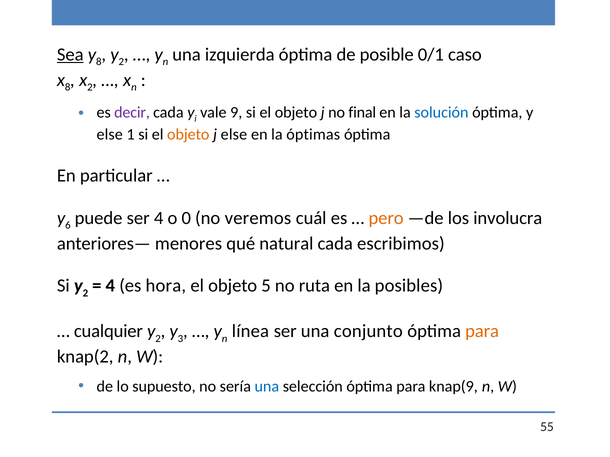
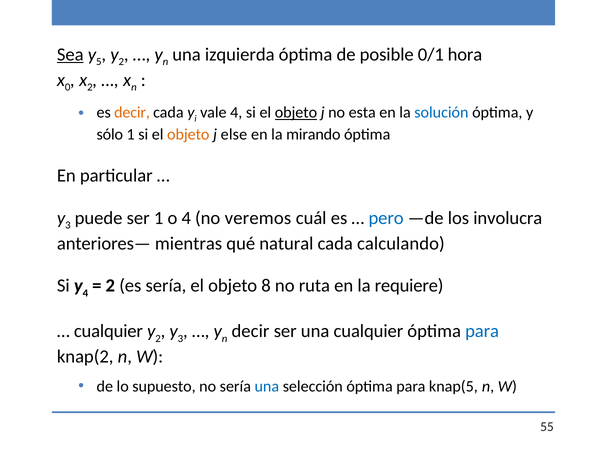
y 8: 8 -> 5 (99, 62)
caso: caso -> hora (465, 55)
8: 8 -> 0 (68, 87)
decir colour: purple -> orange (132, 113)
vale 9: 9 -> 4 (236, 113)
objeto underline: none -> present (296, 113)
final: final -> esta (362, 113)
else: else -> sólo (110, 135)
óptimas: óptimas -> mirando (313, 135)
6: 6 -> 3 (68, 225)
ser 4: 4 -> 1 (159, 218)
o 0: 0 -> 4 (186, 218)
pero colour: orange -> blue (386, 218)
menores: menores -> mientras (189, 244)
escribimos: escribimos -> calculando (401, 244)
Si y 2: 2 -> 4 (85, 293)
4: 4 -> 2 (110, 286)
es hora: hora -> sería (166, 286)
5: 5 -> 8 (266, 286)
posibles: posibles -> requiere (409, 286)
n línea: línea -> decir (250, 332)
una conjunto: conjunto -> cualquier (368, 332)
para colour: orange -> blue (482, 332)
knap(9: knap(9 -> knap(5 (453, 387)
